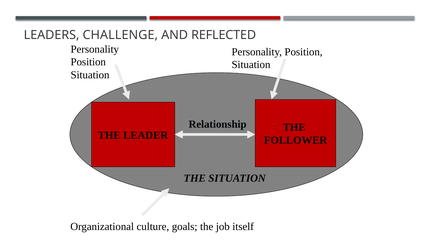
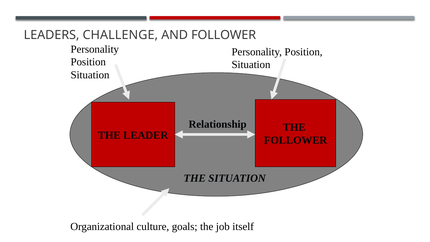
AND REFLECTED: REFLECTED -> FOLLOWER (224, 35)
